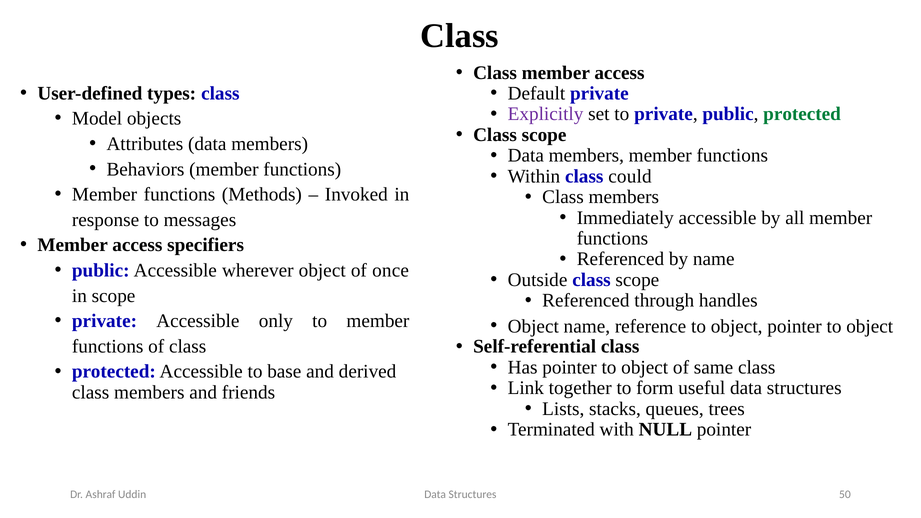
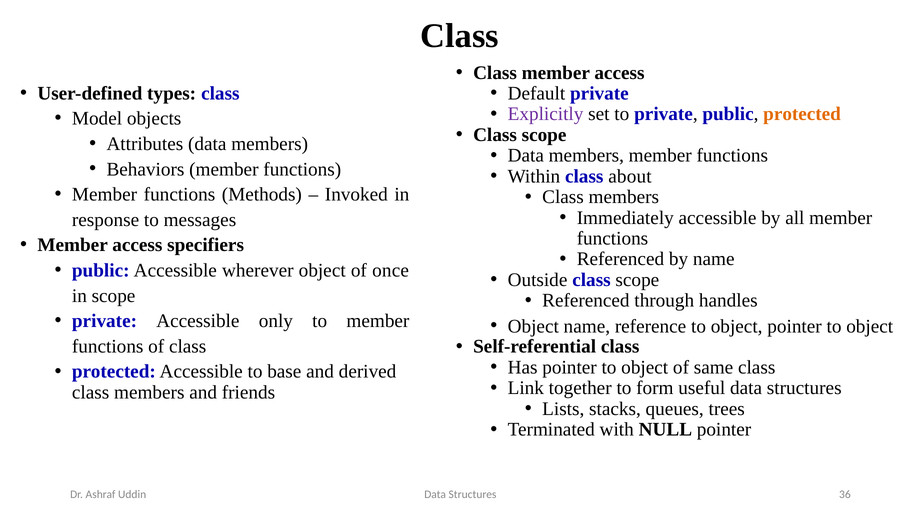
protected colour: green -> orange (802, 114)
could: could -> about (630, 176)
50: 50 -> 36 (845, 495)
